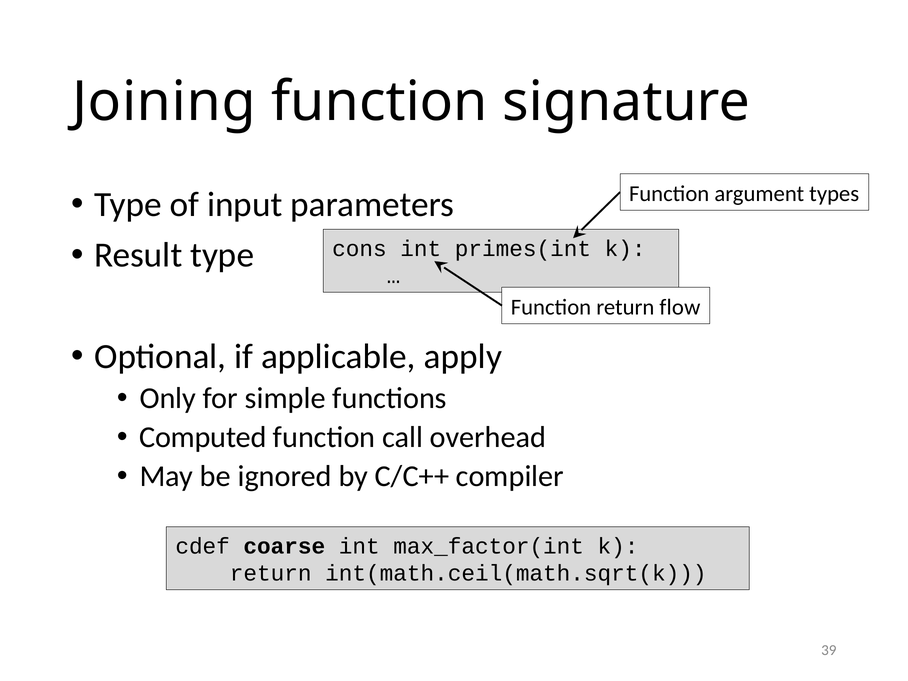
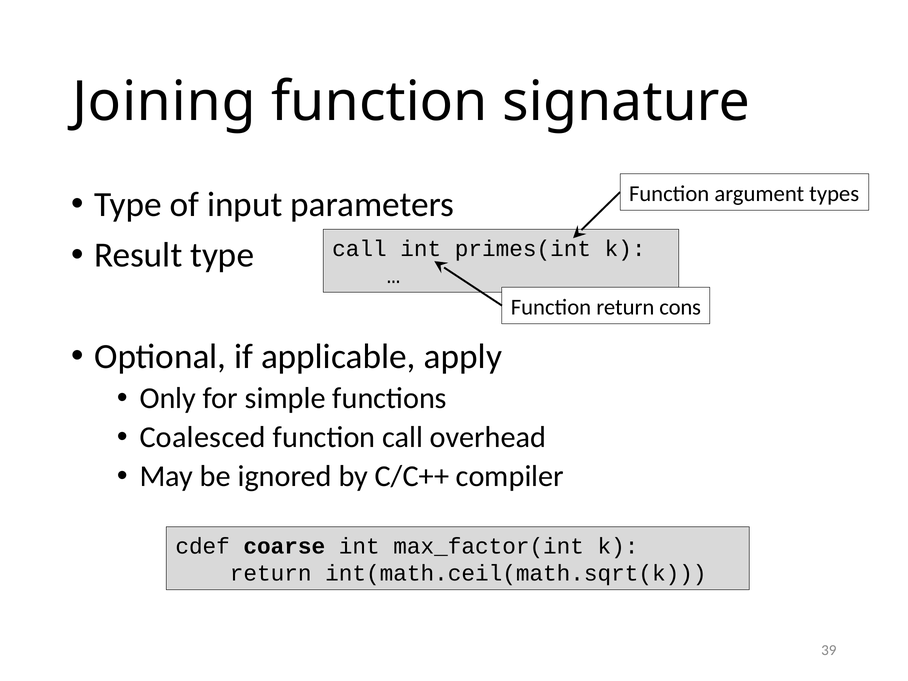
cons: cons -> call (359, 249)
flow: flow -> cons (680, 307)
Computed: Computed -> Coalesced (203, 437)
